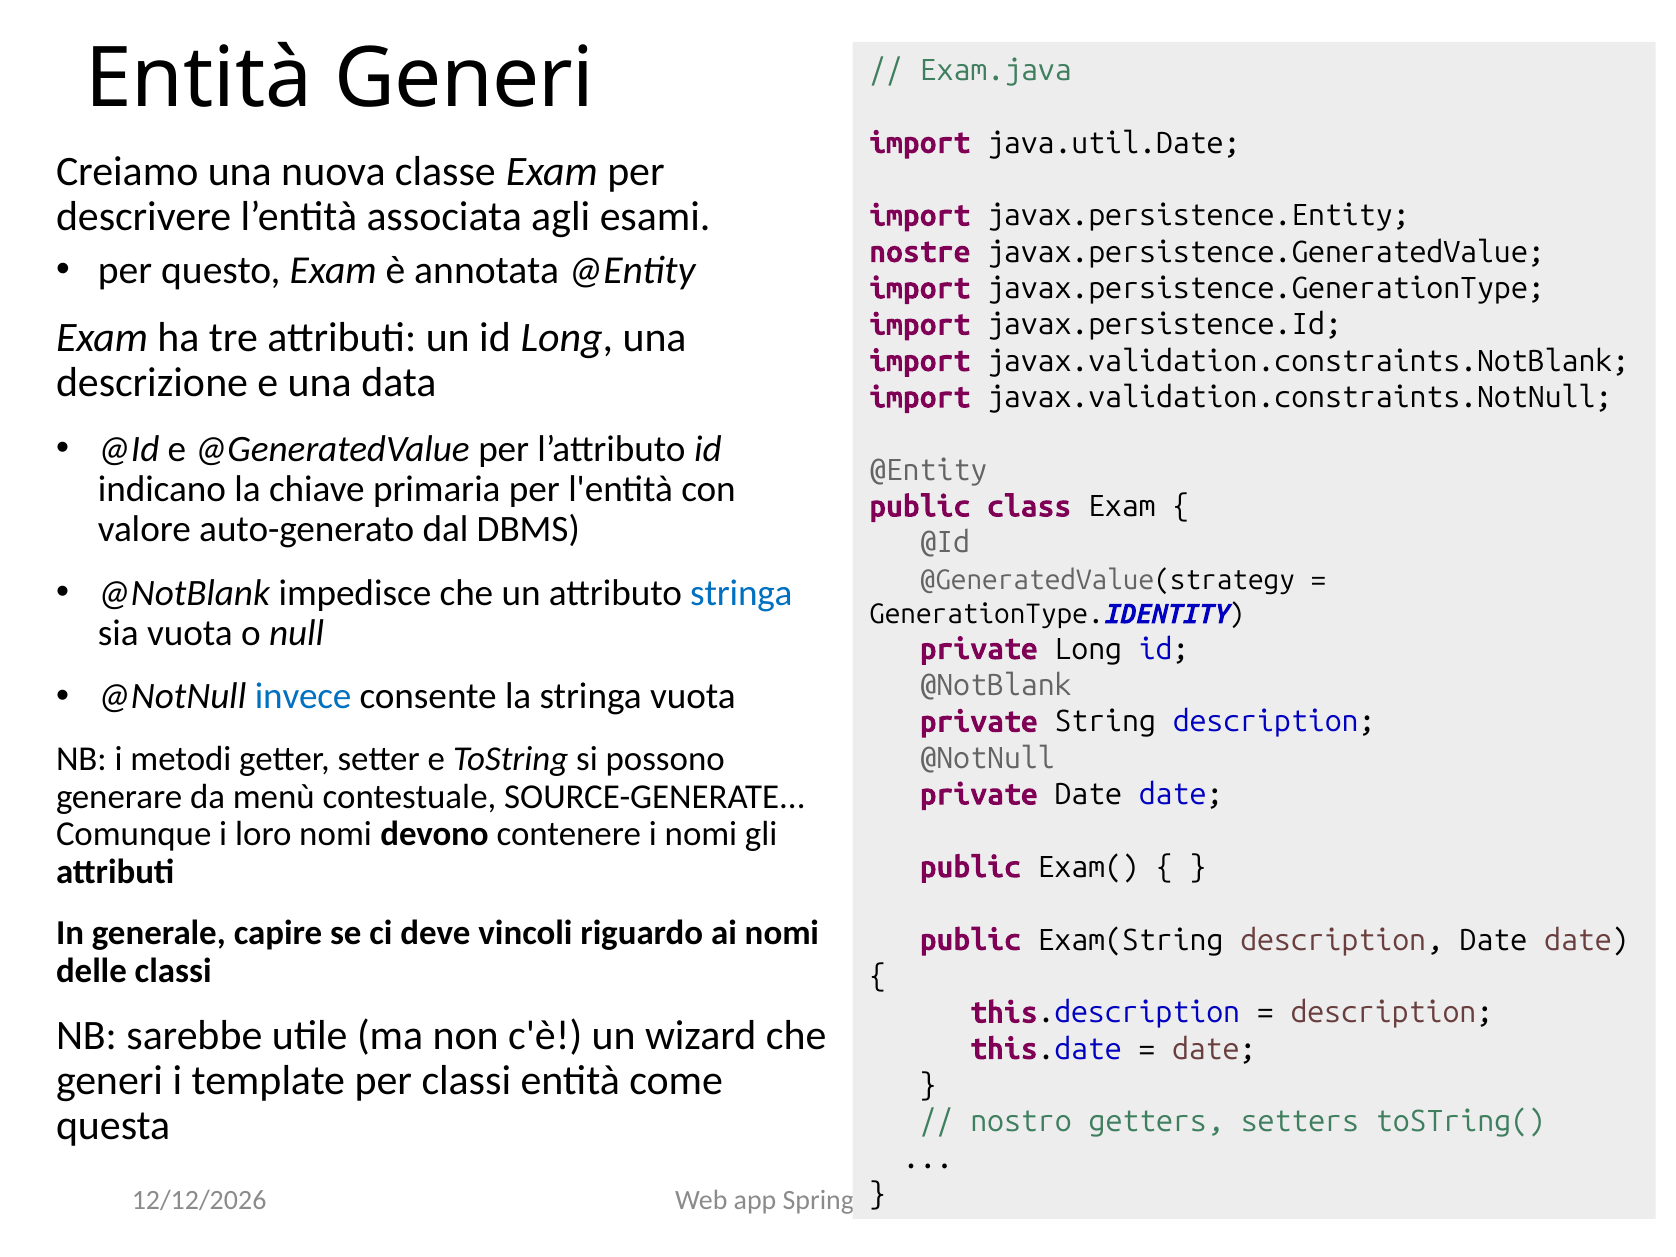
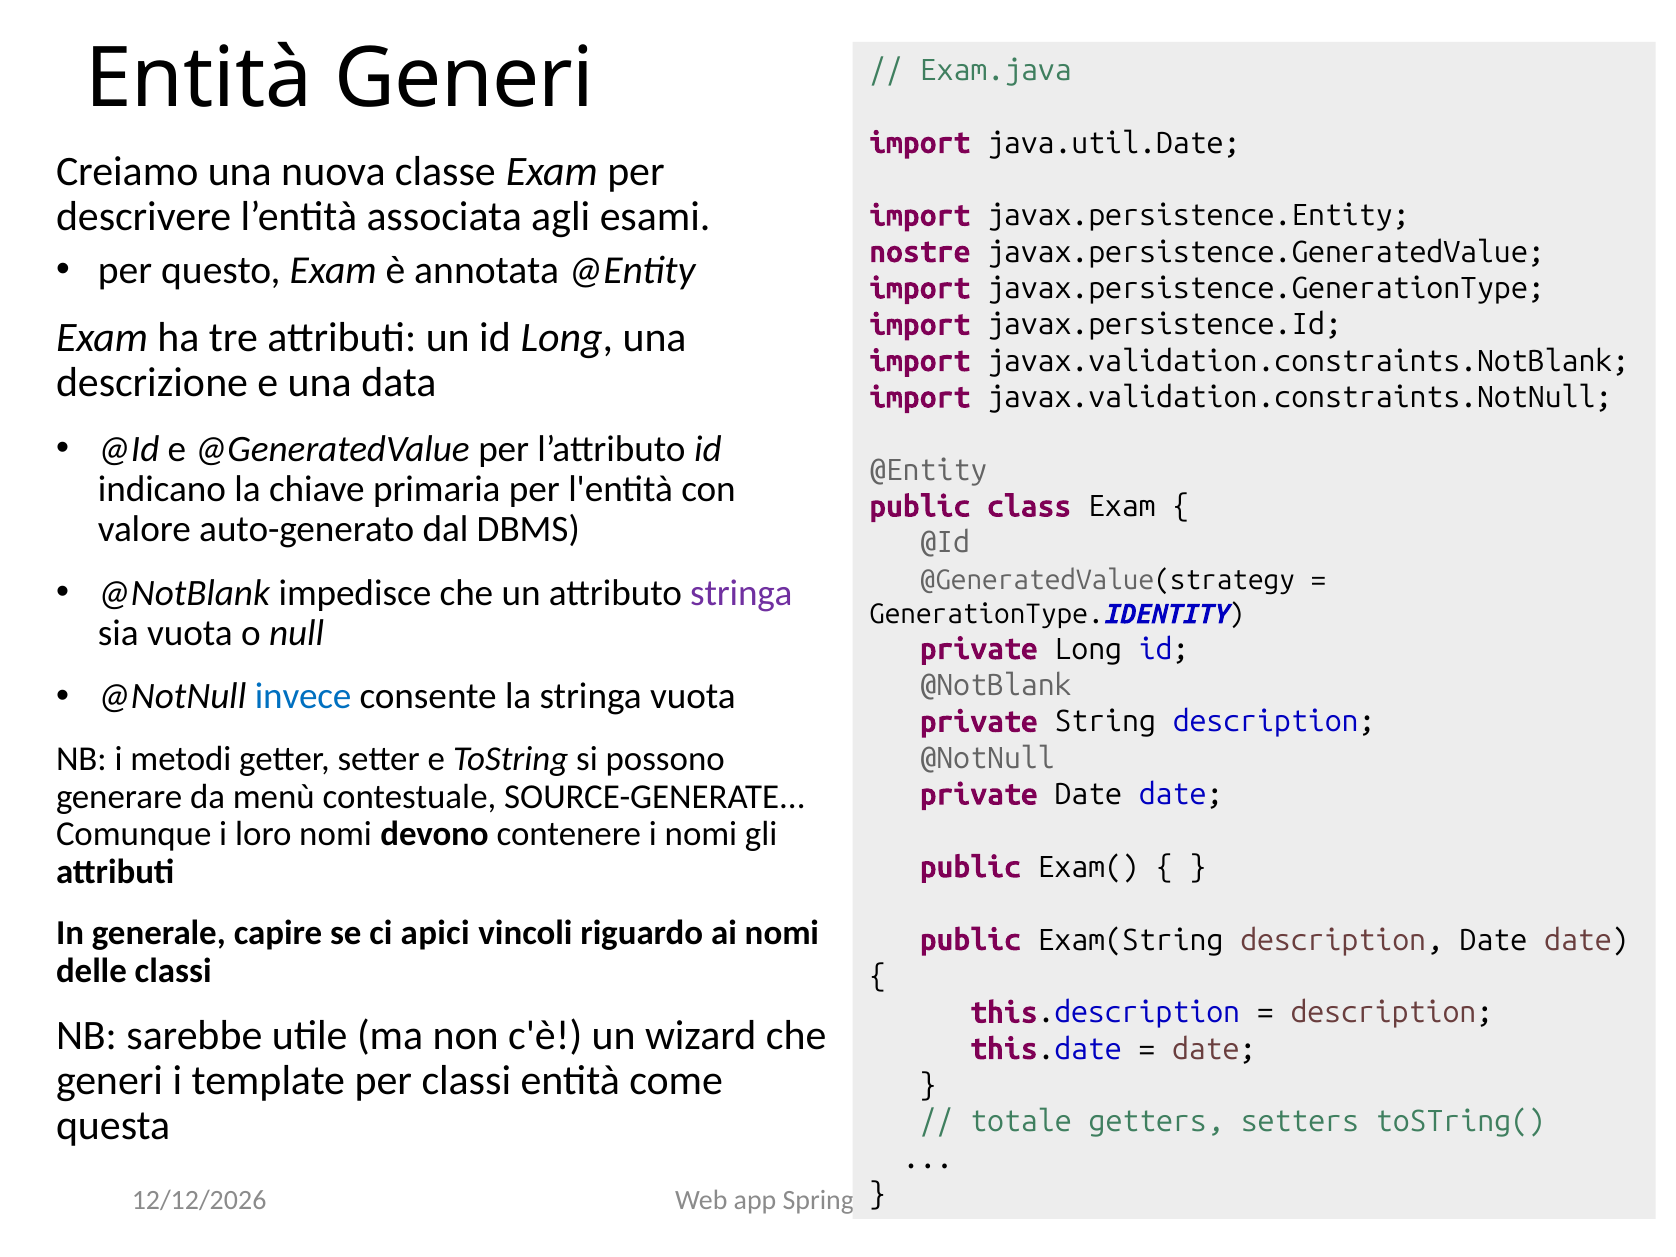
stringa colour: blue -> purple (741, 593)
deve: deve -> apici (435, 933)
nostro: nostro -> totale (1021, 1122)
